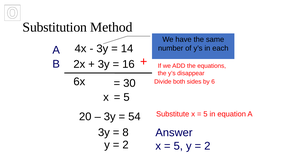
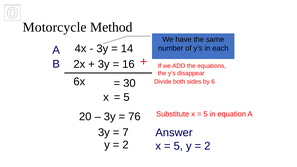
Substitution: Substitution -> Motorcycle (55, 27)
54: 54 -> 76 (135, 117)
8: 8 -> 7 (126, 132)
